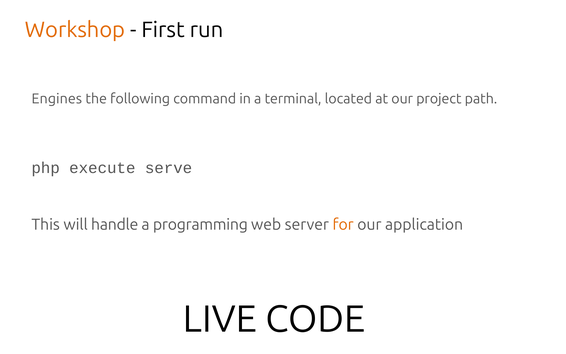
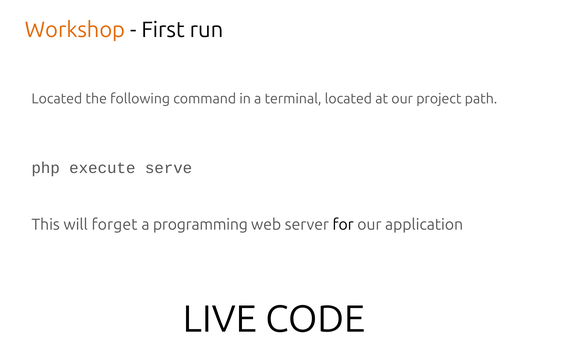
Engines: Engines -> Located (57, 99)
handle: handle -> forget (115, 224)
for colour: orange -> black (343, 224)
